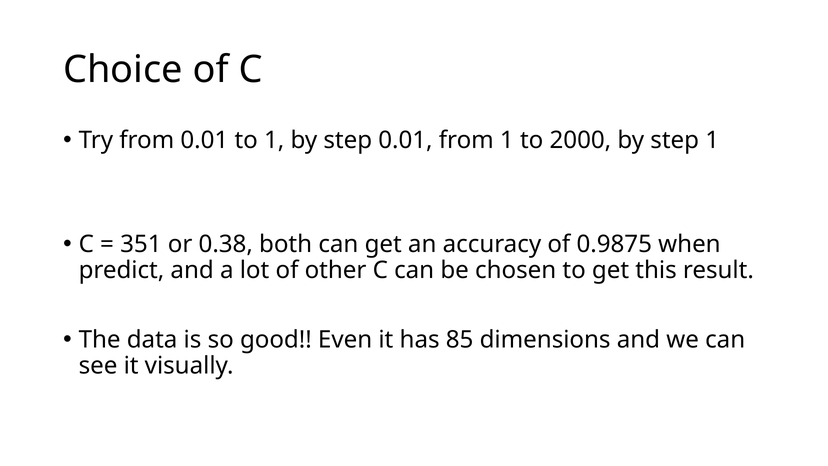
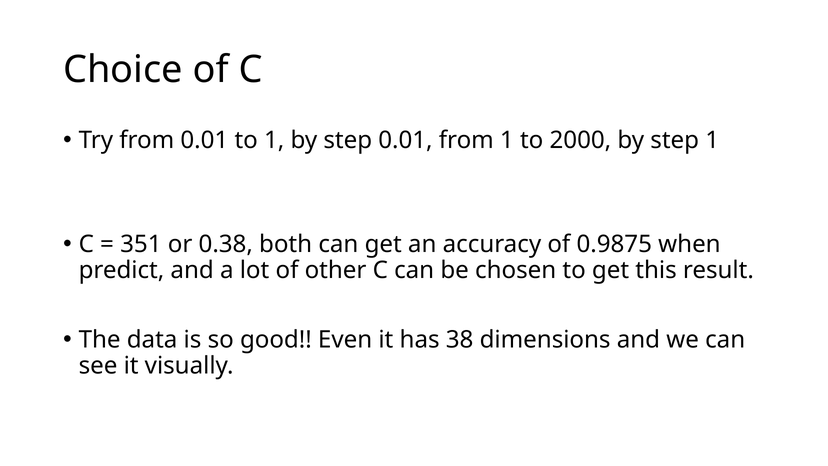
85: 85 -> 38 (460, 340)
